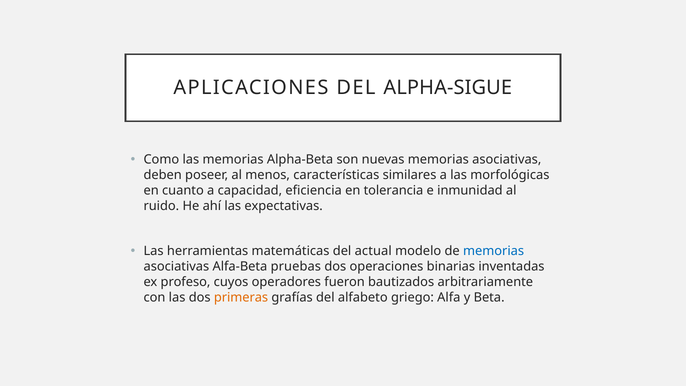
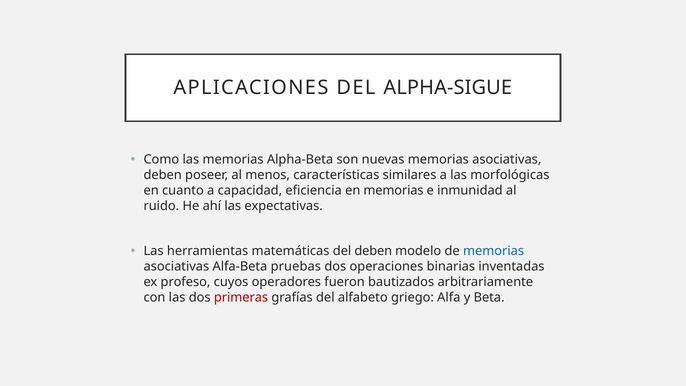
en tolerancia: tolerancia -> memorias (394, 190)
del actual: actual -> deben (373, 251)
primeras colour: orange -> red (241, 297)
